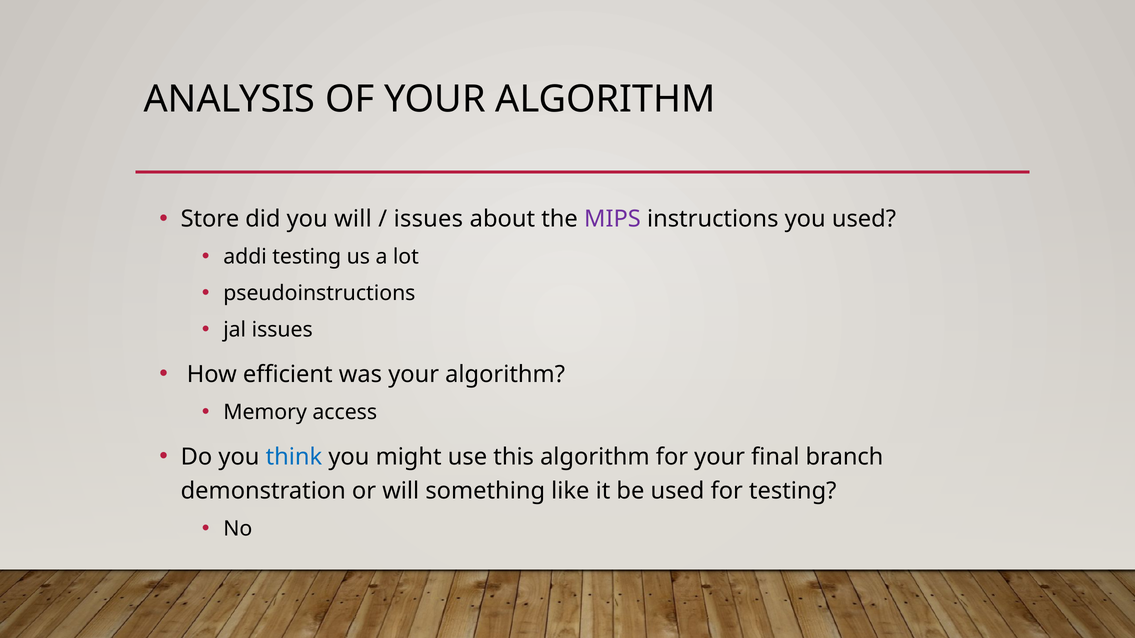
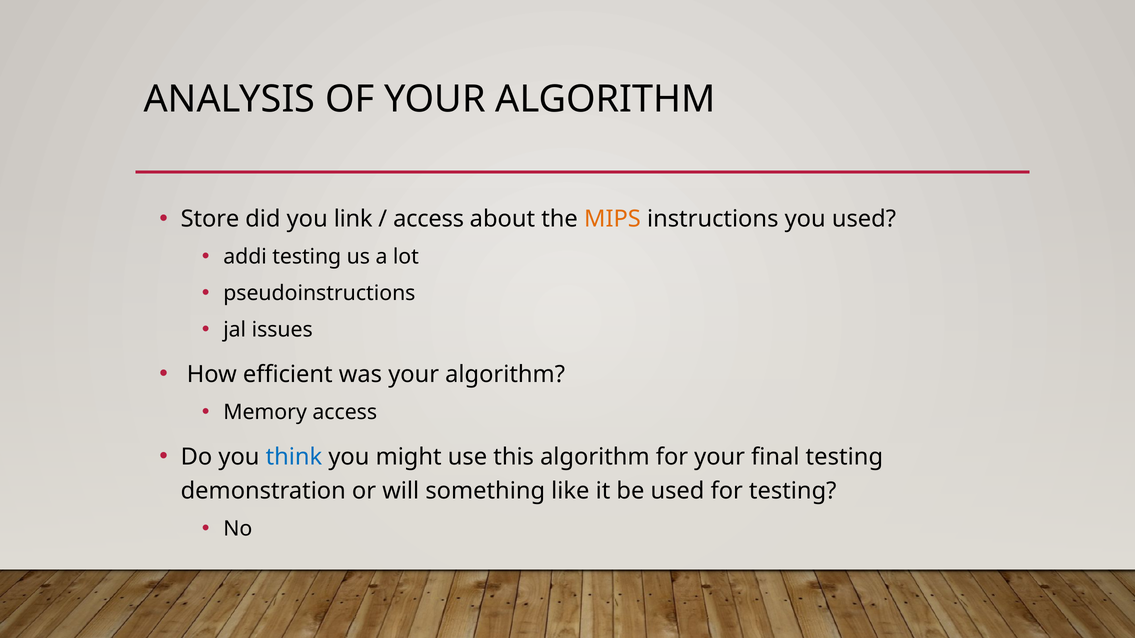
you will: will -> link (353, 219)
issues: issues -> access (429, 219)
MIPS colour: purple -> orange (612, 219)
final branch: branch -> testing (844, 457)
